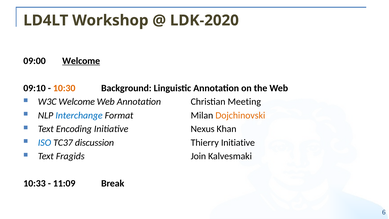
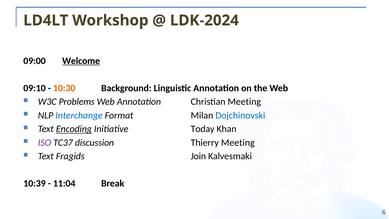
LDK-2020: LDK-2020 -> LDK-2024 (204, 20)
W3C Welcome: Welcome -> Problems (77, 102)
Dojchinovski colour: orange -> blue (240, 115)
Encoding underline: none -> present (74, 129)
Nexus: Nexus -> Today (203, 129)
ISO colour: blue -> purple (45, 143)
Thierry Initiative: Initiative -> Meeting (238, 143)
10:33: 10:33 -> 10:39 (35, 183)
11:09: 11:09 -> 11:04 (64, 183)
